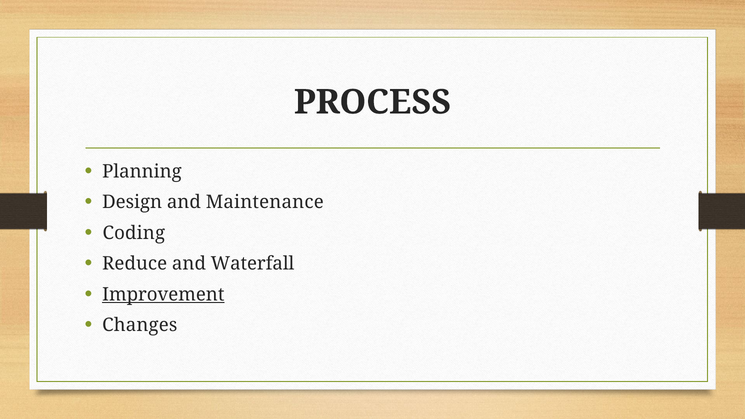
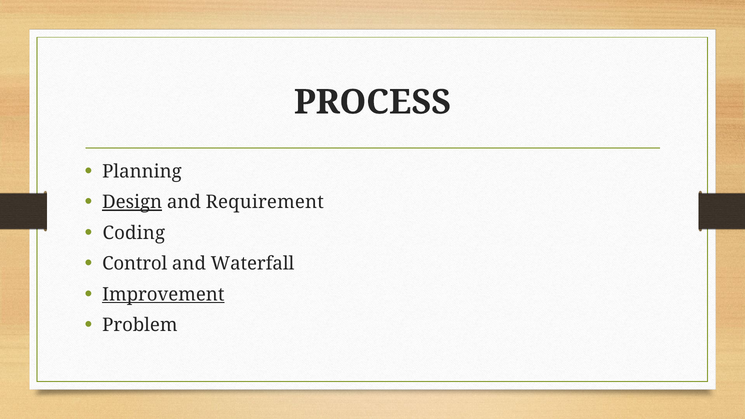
Design underline: none -> present (132, 202)
Maintenance: Maintenance -> Requirement (265, 202)
Reduce: Reduce -> Control (135, 264)
Changes: Changes -> Problem (140, 325)
